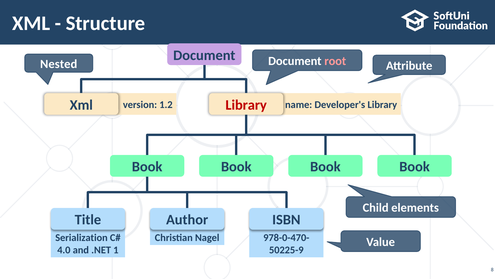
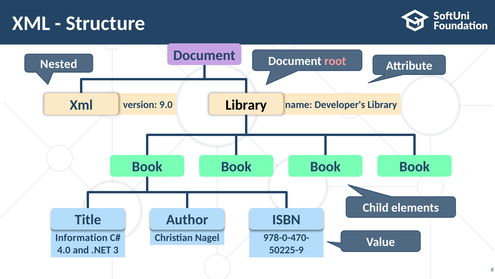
Library colour: red -> black (246, 105)
1.2: 1.2 -> 9.0 (166, 104)
Serialization: Serialization -> Information (81, 237)
1: 1 -> 3 (116, 249)
